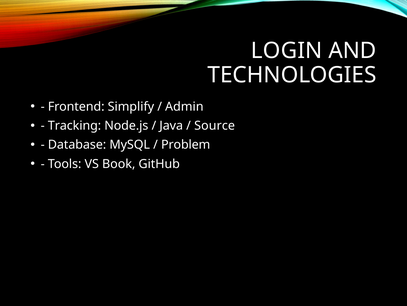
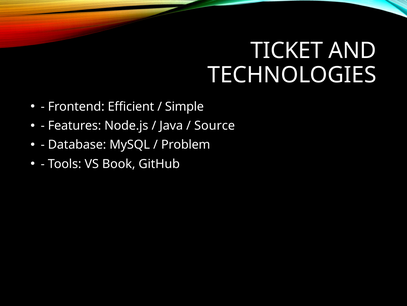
LOGIN: LOGIN -> TICKET (287, 50)
Simplify: Simplify -> Efficient (131, 106)
Admin: Admin -> Simple (184, 106)
Tracking: Tracking -> Features (75, 125)
